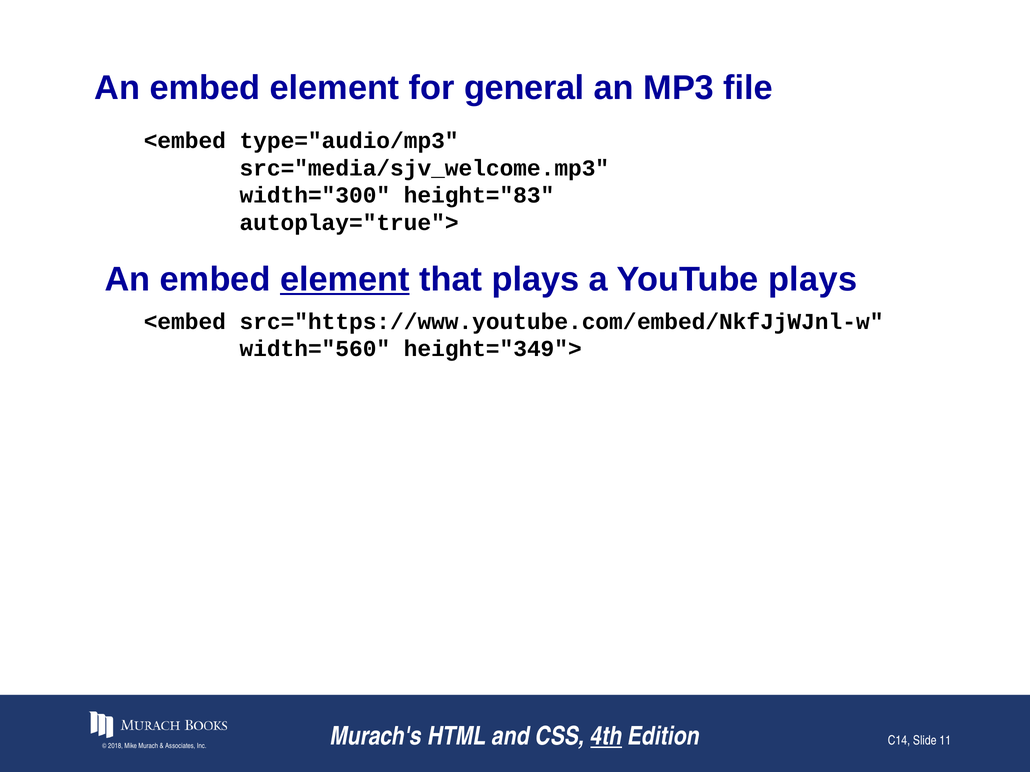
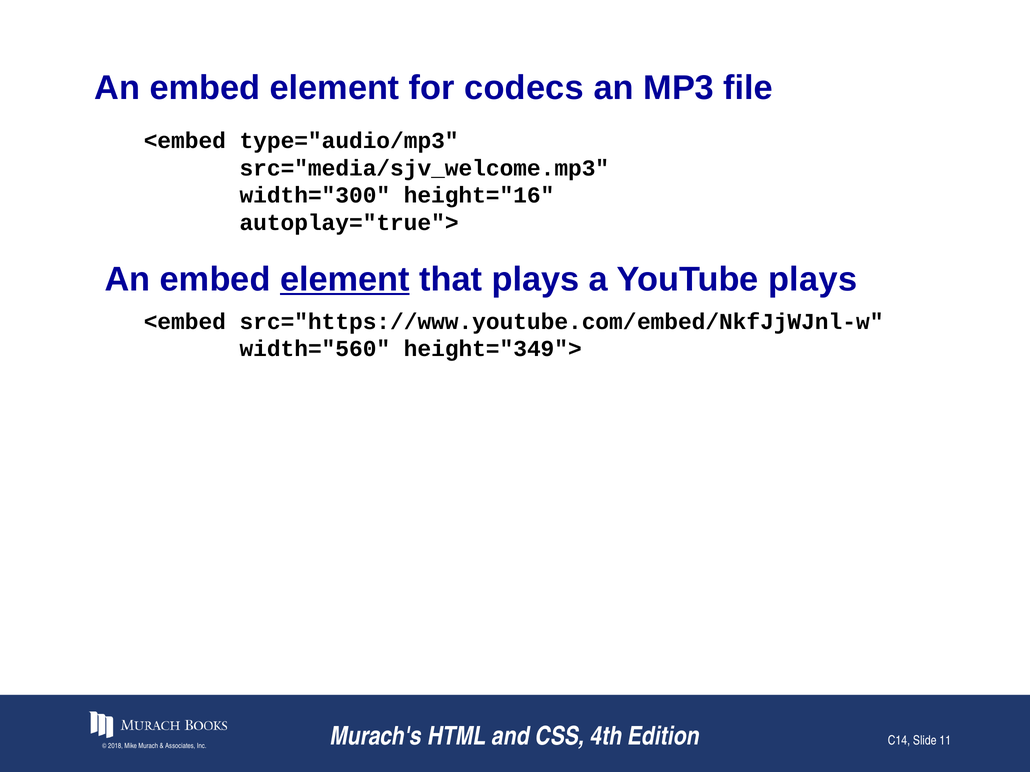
general: general -> codecs (524, 88)
height="83: height="83 -> height="16 (479, 196)
4th underline: present -> none (606, 737)
